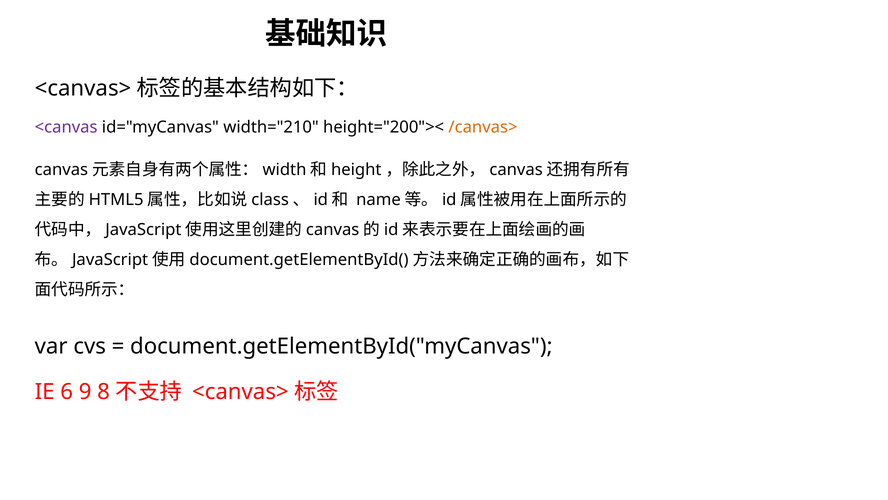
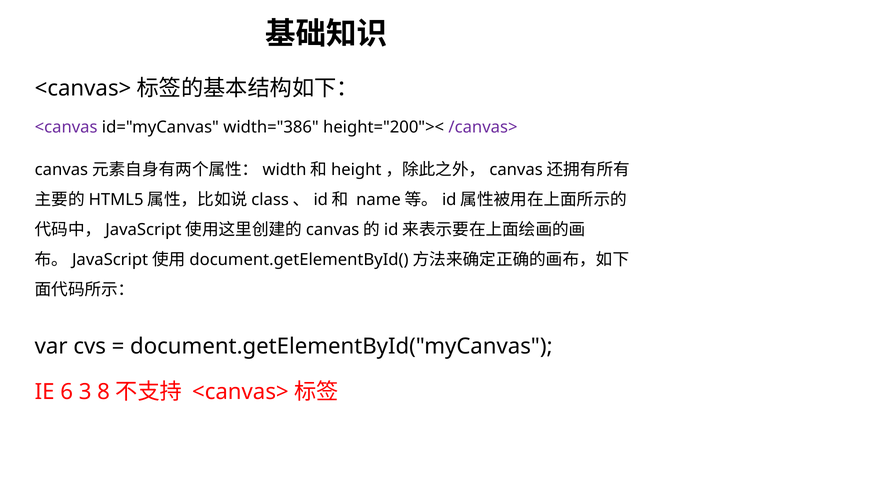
width="210: width="210 -> width="386 (271, 127)
/canvas> colour: orange -> purple (483, 127)
9: 9 -> 3 (85, 392)
